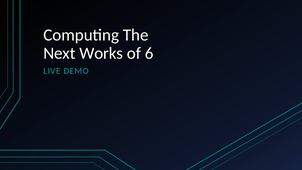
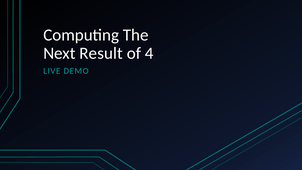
Works: Works -> Result (101, 53)
6: 6 -> 4 (149, 53)
